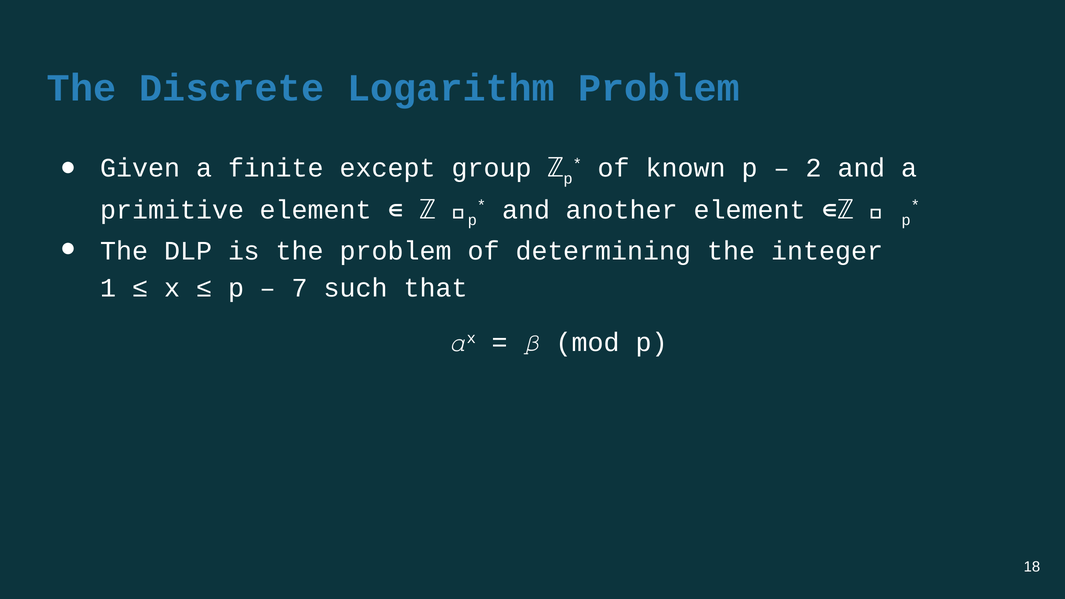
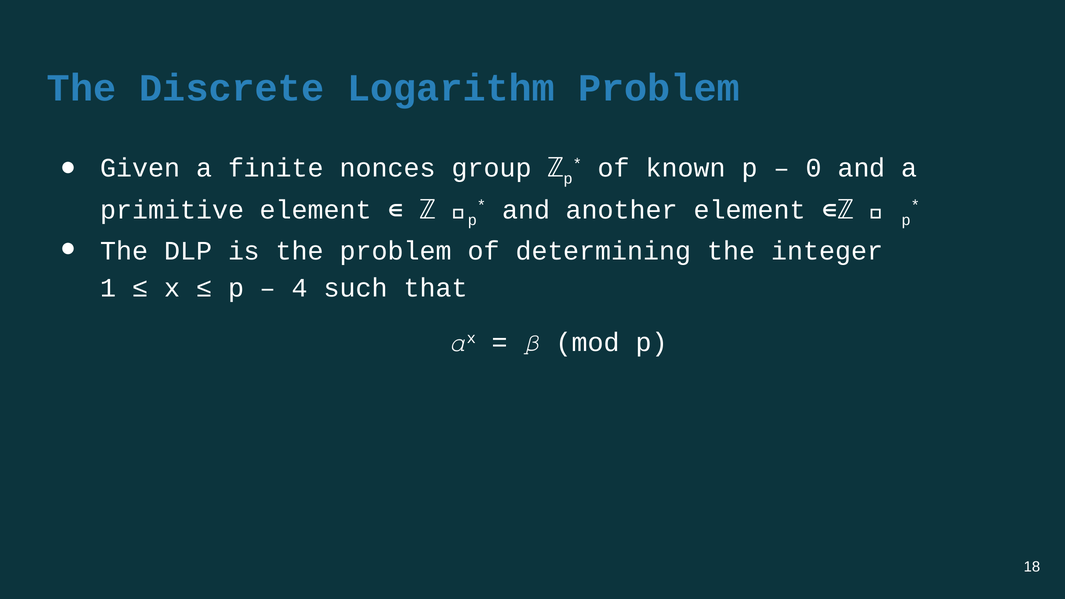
except: except -> nonces (388, 168)
2: 2 -> 0 (814, 168)
7: 7 -> 4 (300, 288)
